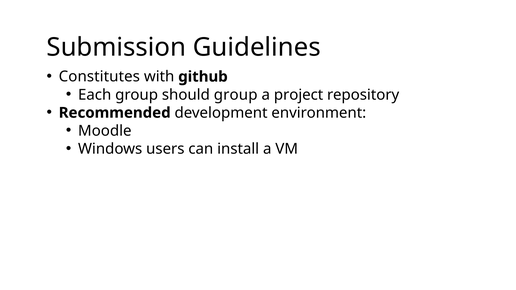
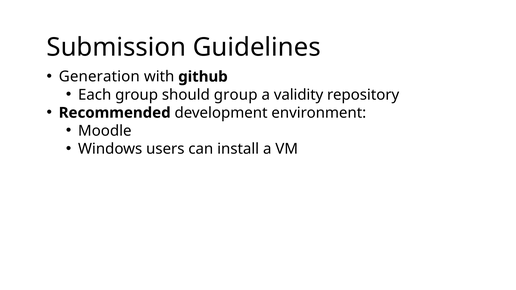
Constitutes: Constitutes -> Generation (99, 77)
project: project -> validity (299, 95)
